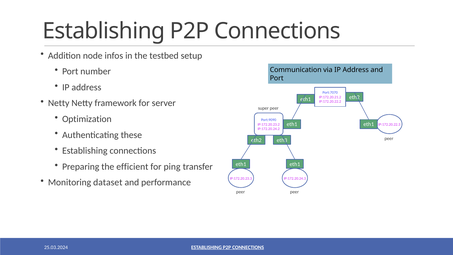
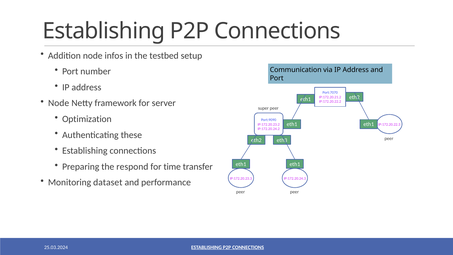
Netty: Netty -> Node (59, 103)
efficient: efficient -> respond (132, 166)
ping: ping -> time (172, 166)
